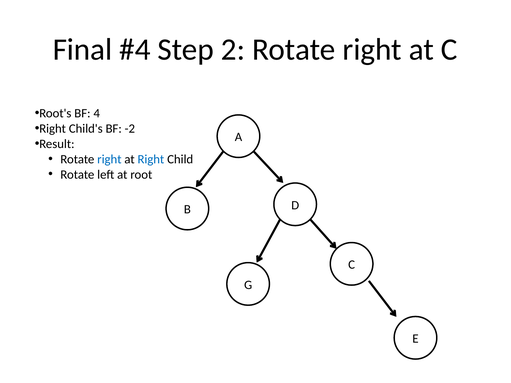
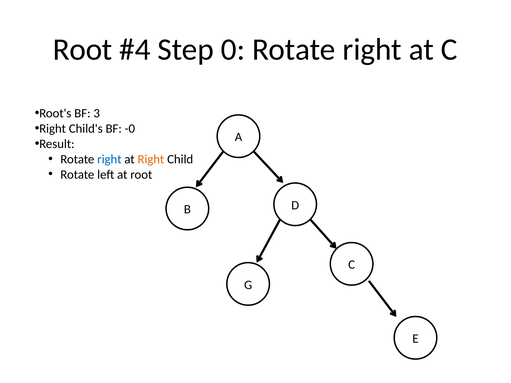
Final: Final -> Root (83, 49)
2: 2 -> 0 (233, 49)
4: 4 -> 3 (97, 113)
-2: -2 -> -0 (130, 129)
Right colour: blue -> orange (151, 159)
